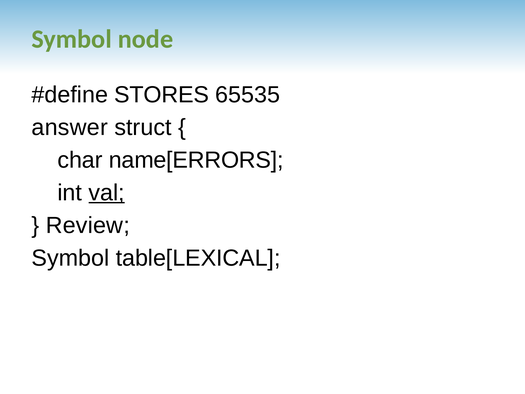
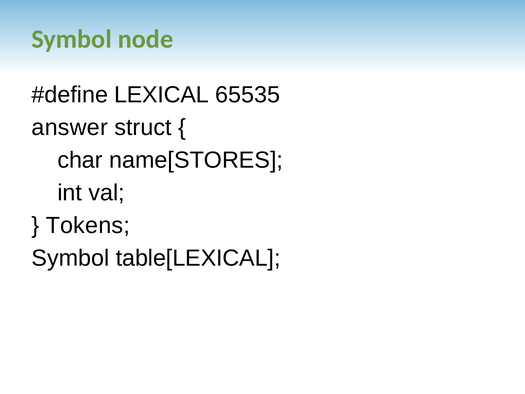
STORES: STORES -> LEXICAL (162, 95)
name[ERRORS: name[ERRORS -> name[STORES (196, 160)
val underline: present -> none (107, 193)
Review: Review -> Tokens (88, 225)
